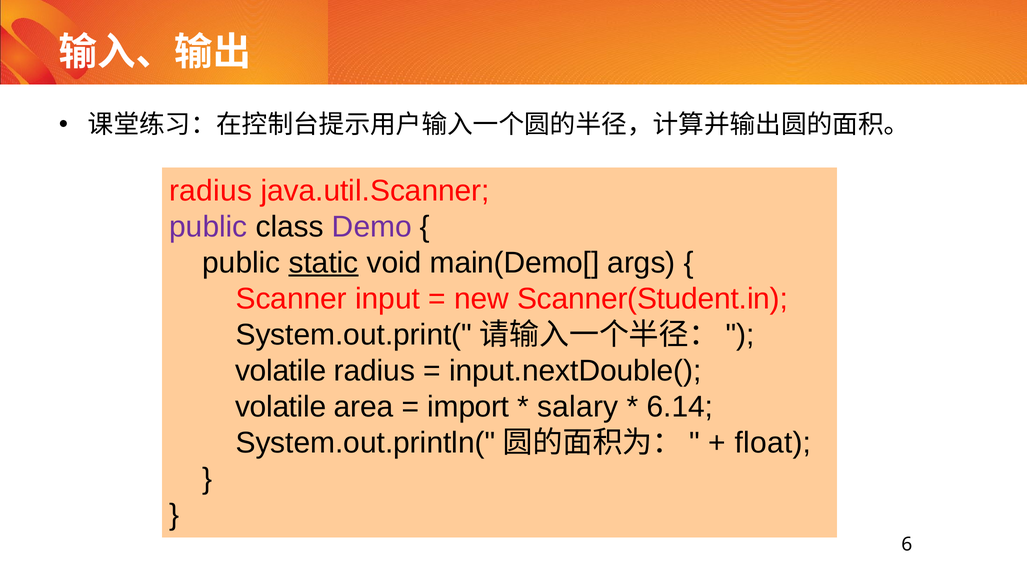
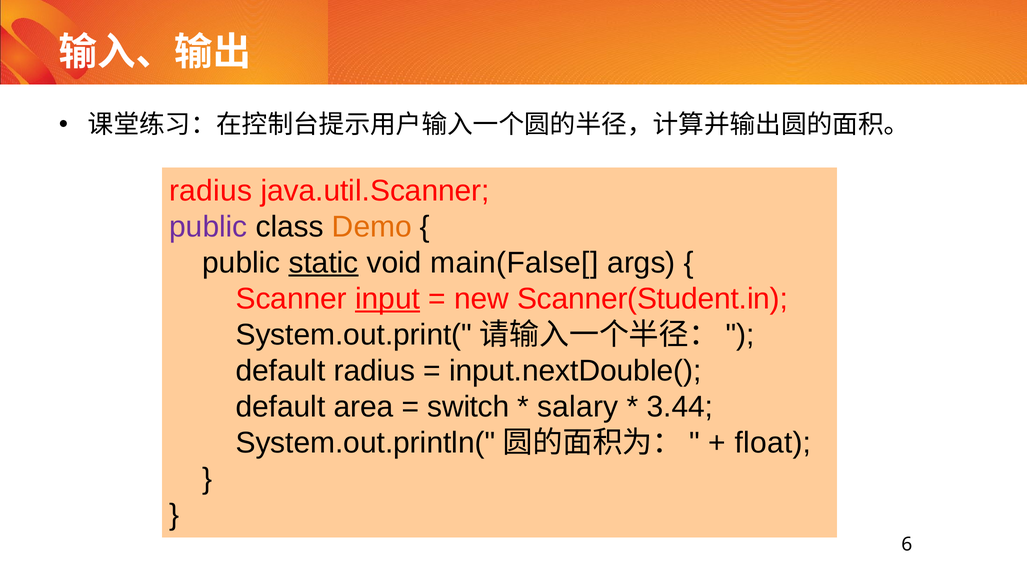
Demo colour: purple -> orange (372, 227)
main(Demo[: main(Demo[ -> main(False[ (514, 263)
input underline: none -> present (388, 299)
volatile: volatile -> default (281, 370)
volatile: volatile -> default (281, 406)
import: import -> switch (468, 406)
6.14: 6.14 -> 3.44 (680, 406)
